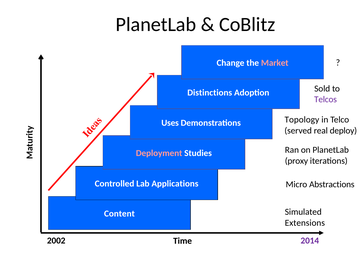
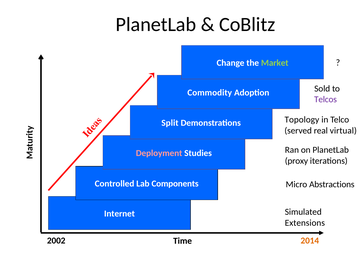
Market colour: pink -> light green (275, 63)
Distinctions: Distinctions -> Commodity (210, 93)
Uses: Uses -> Split (170, 123)
deploy: deploy -> virtual (343, 131)
Applications: Applications -> Components (175, 184)
Content: Content -> Internet (119, 214)
2014 colour: purple -> orange (310, 241)
